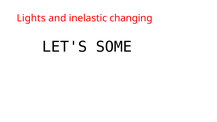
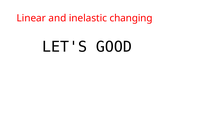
Lights: Lights -> Linear (31, 18)
SOME: SOME -> GOOD (114, 47)
